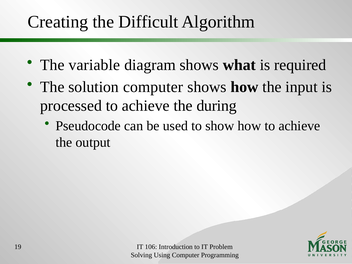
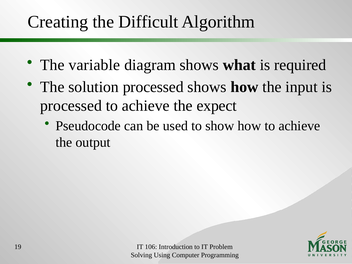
solution computer: computer -> processed (153, 87)
during: during -> expect (217, 106)
